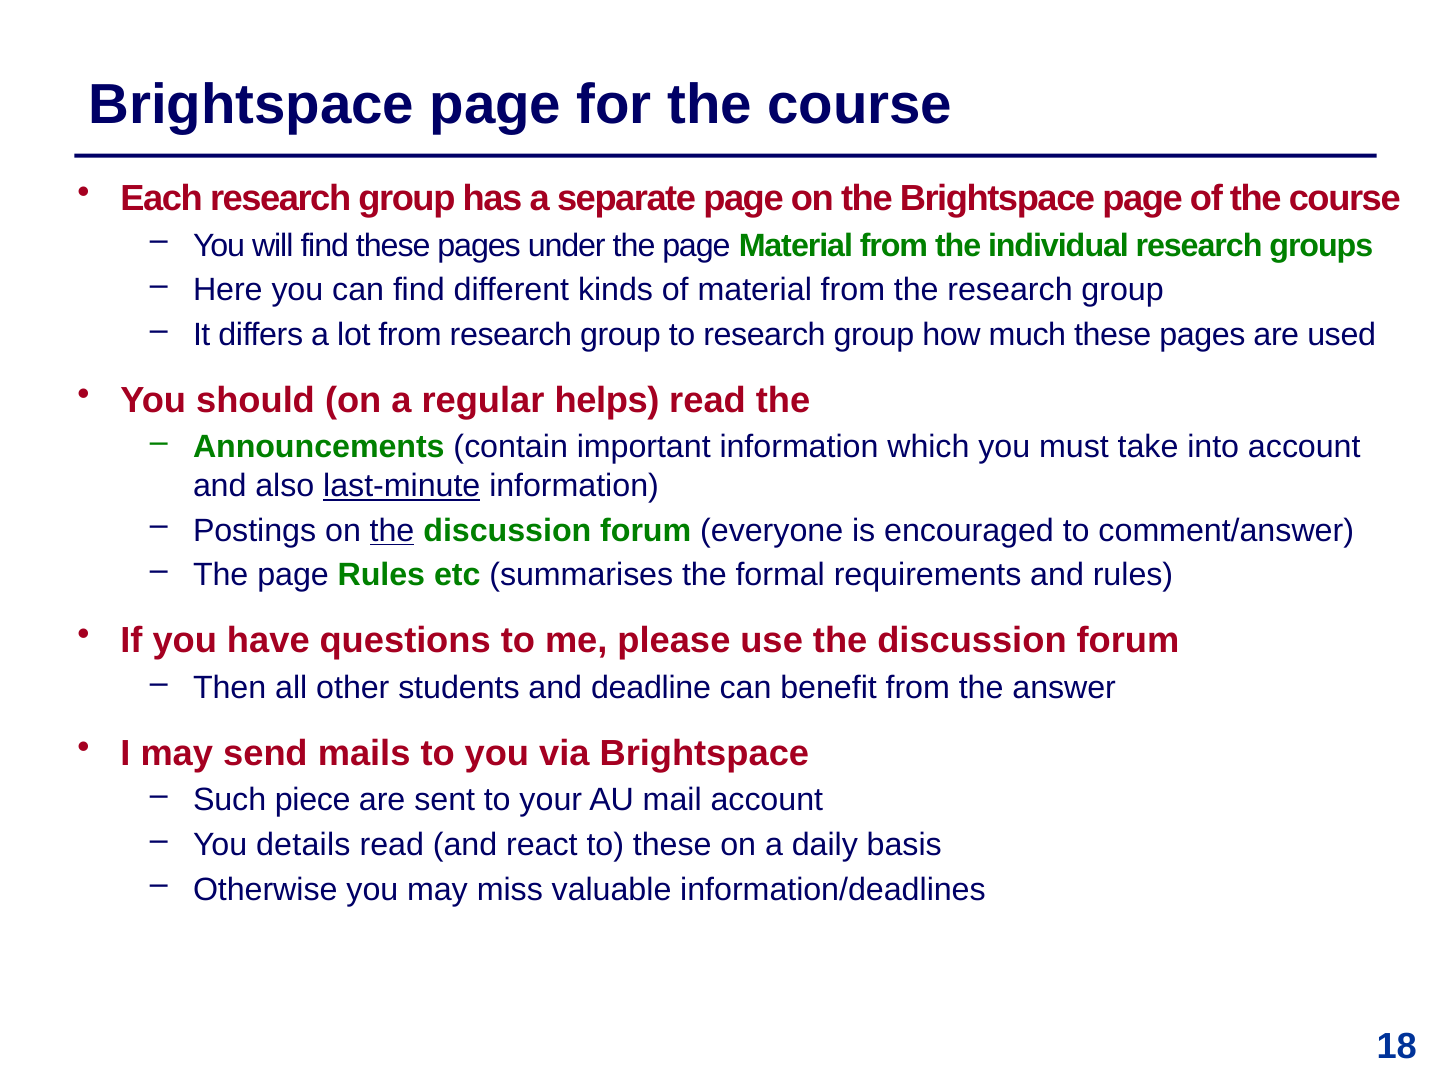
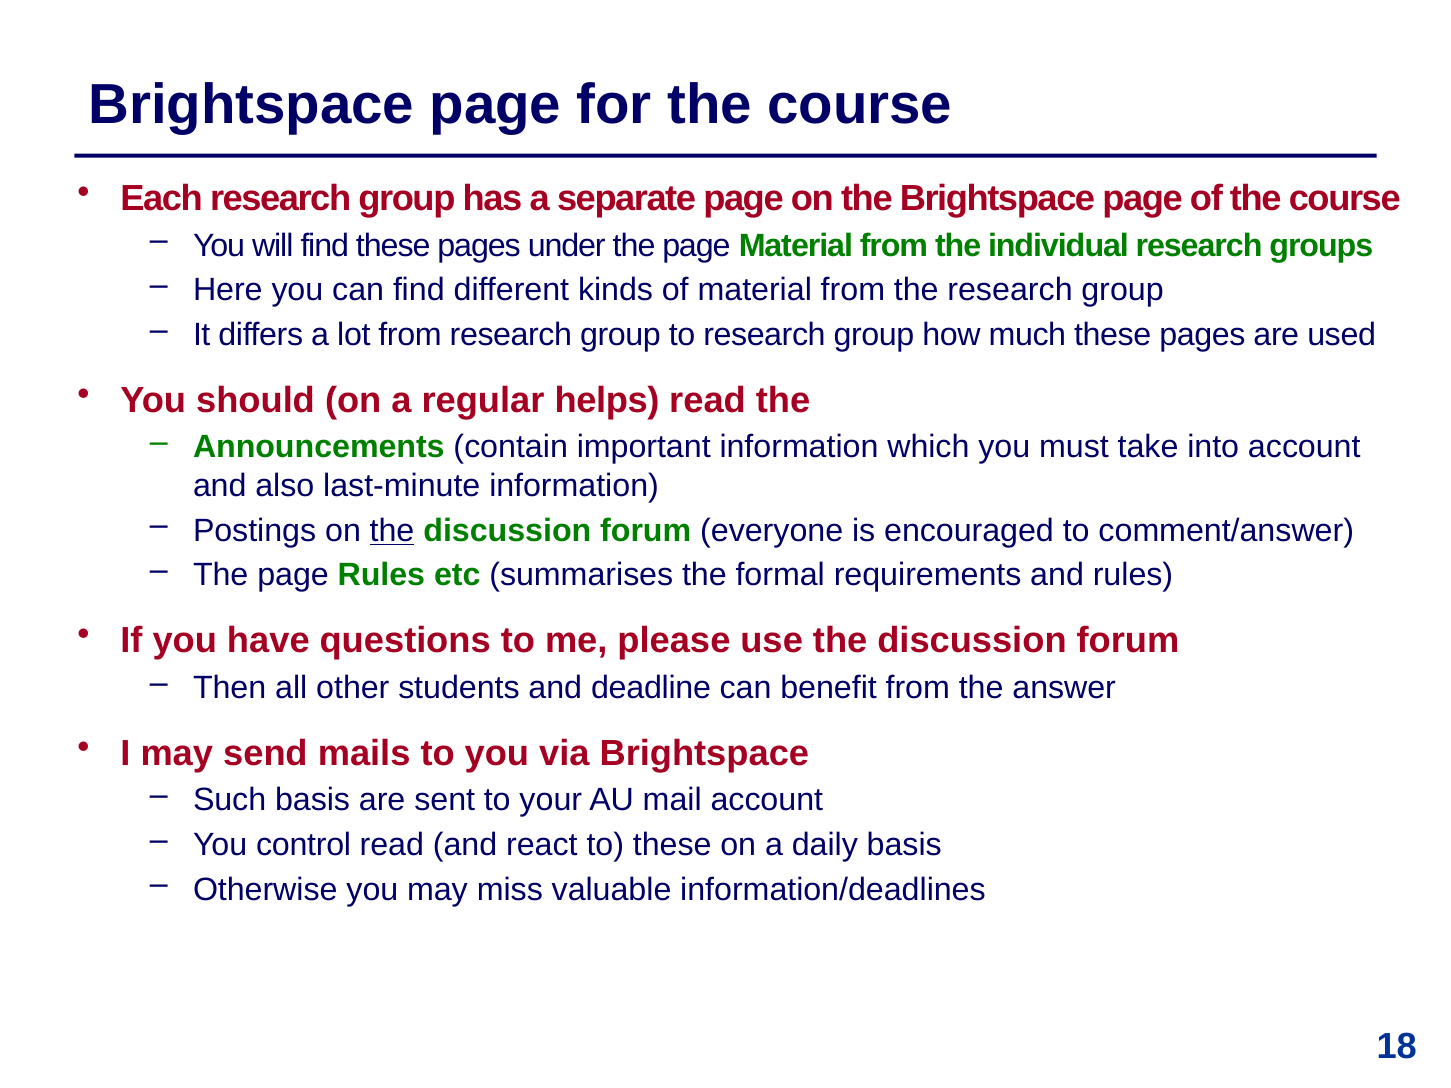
last-minute underline: present -> none (402, 486)
Such piece: piece -> basis (313, 800)
details: details -> control (304, 845)
